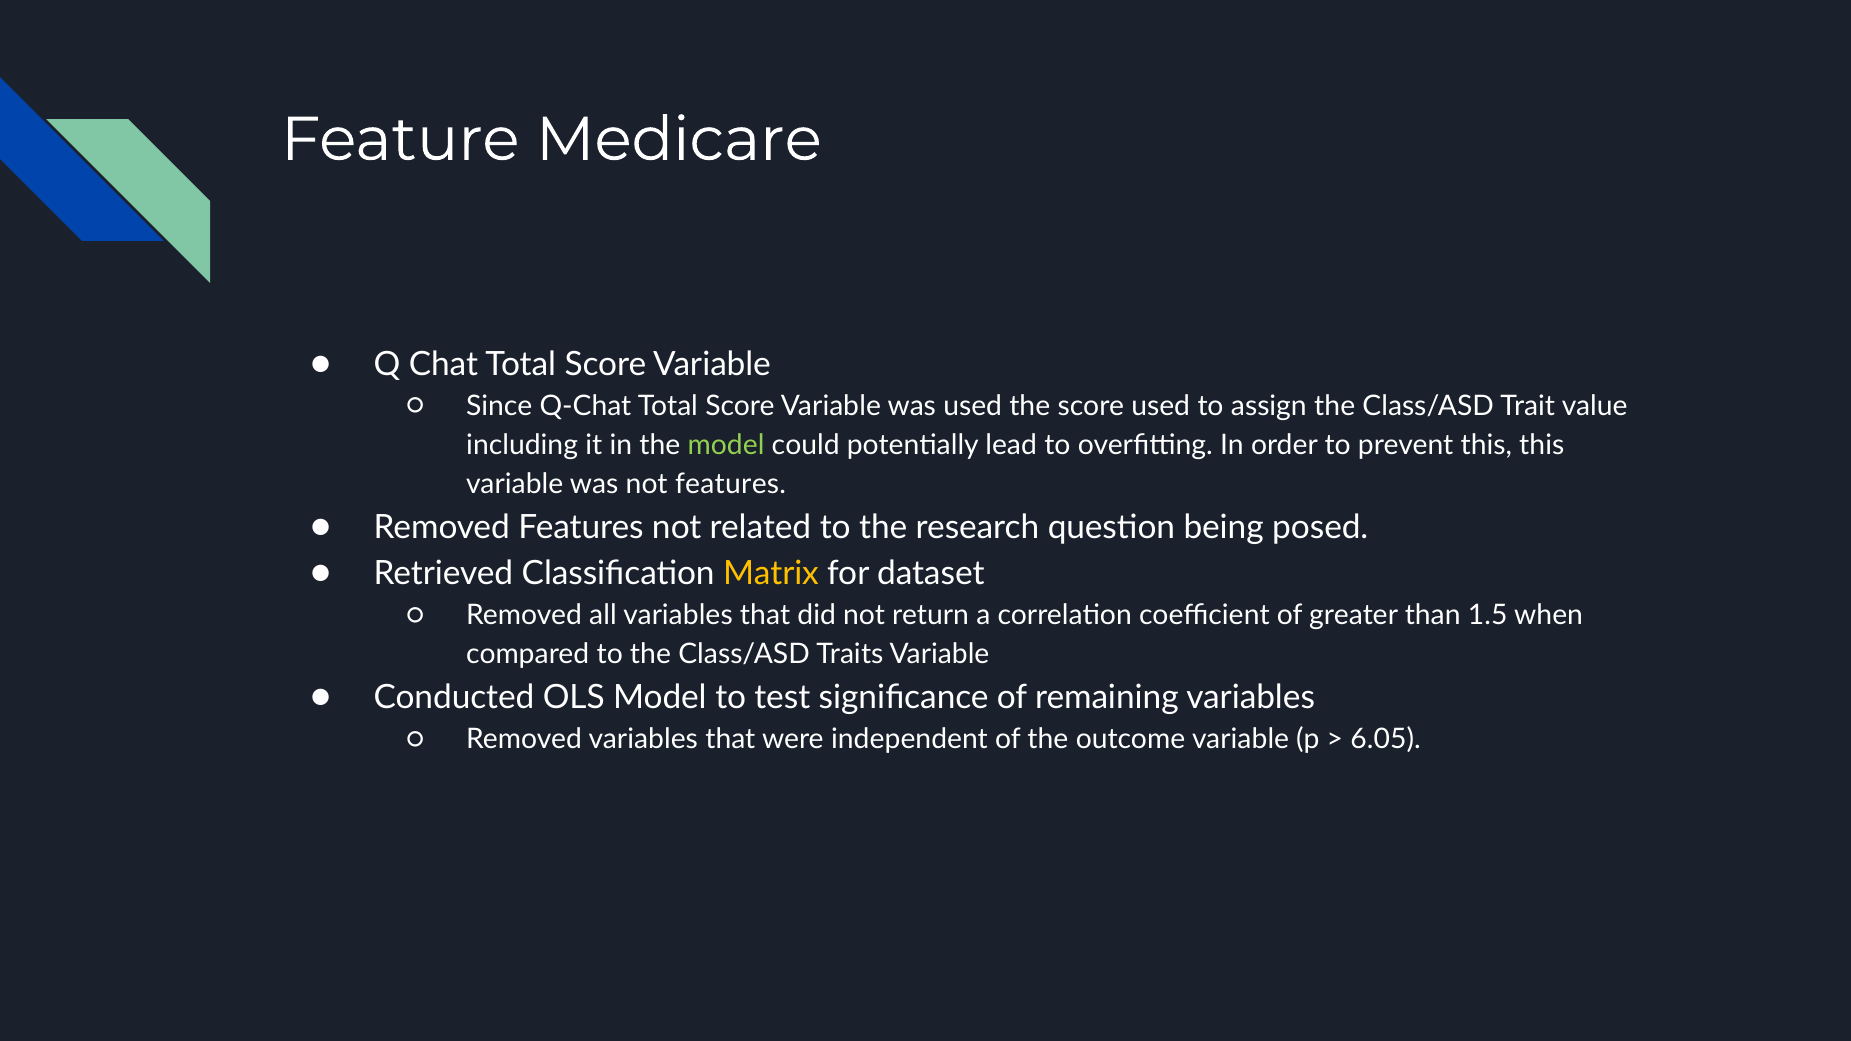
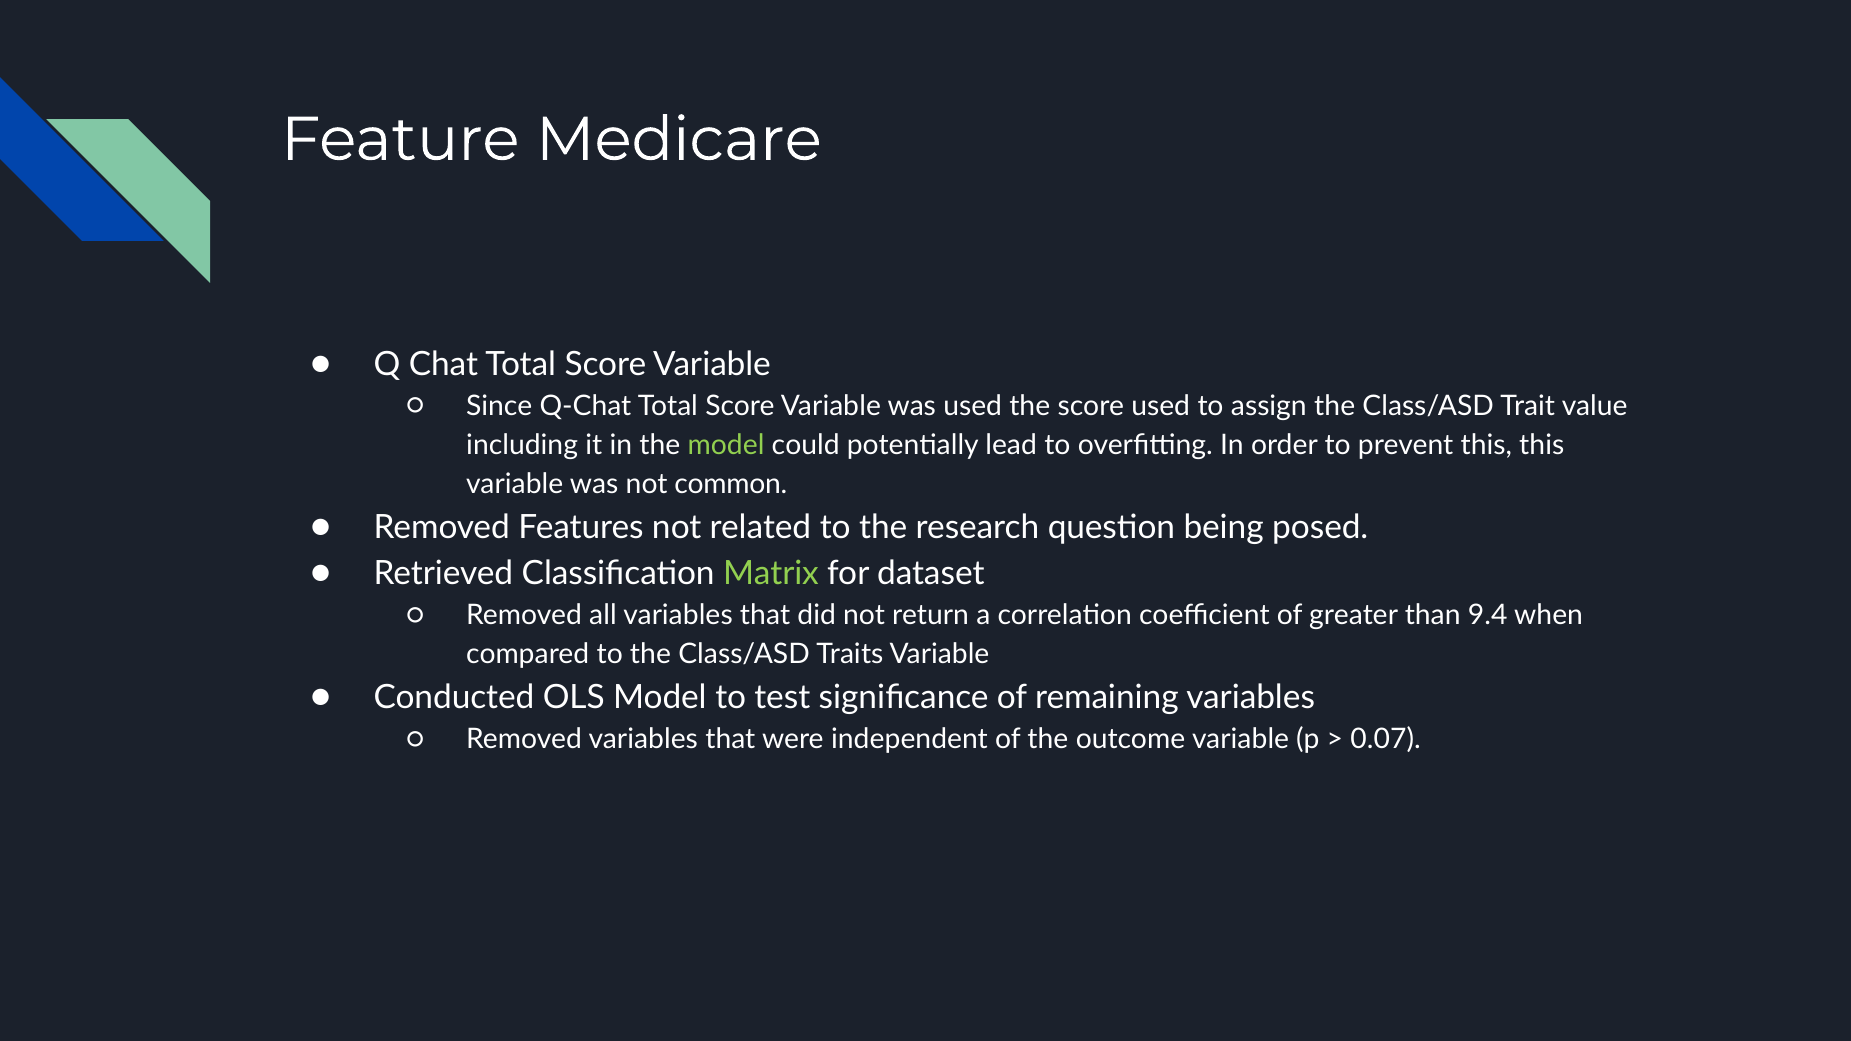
not features: features -> common (731, 484)
Matrix colour: yellow -> light green (771, 573)
1.5: 1.5 -> 9.4 (1488, 615)
6.05: 6.05 -> 0.07 (1386, 739)
